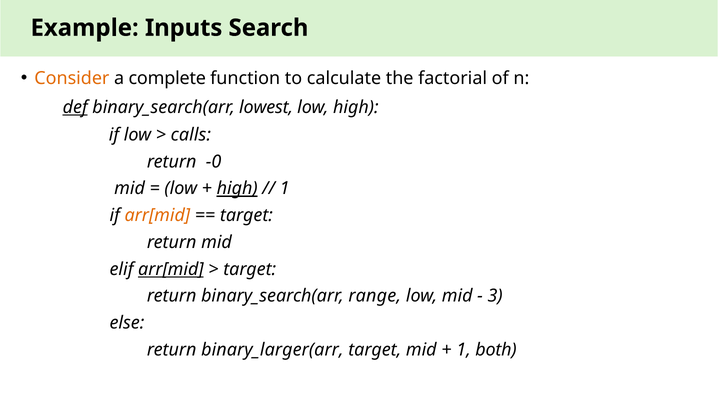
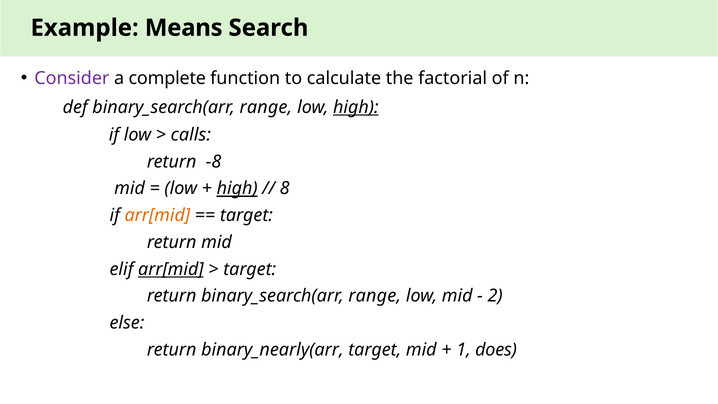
Inputs: Inputs -> Means (184, 28)
Consider colour: orange -> purple (72, 78)
def underline: present -> none (75, 107)
lowest: lowest -> range (266, 107)
high underline: none -> present (356, 107)
-0: -0 -> -8 (214, 162)
1: 1 -> 8 (285, 188)
3: 3 -> 2 (495, 296)
binary_larger(arr: binary_larger(arr -> binary_nearly(arr (272, 350)
both: both -> does (496, 350)
